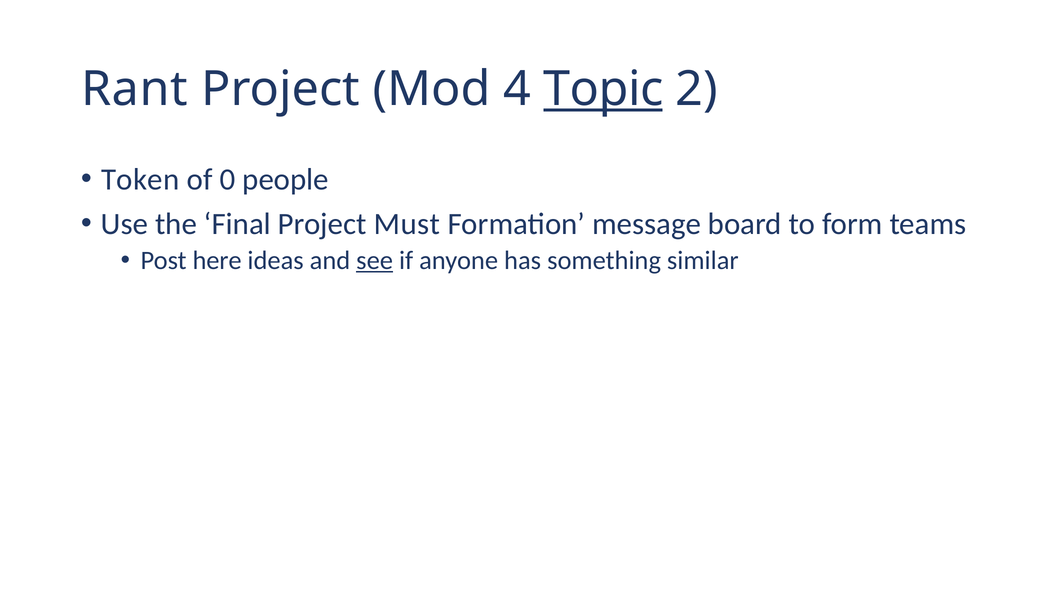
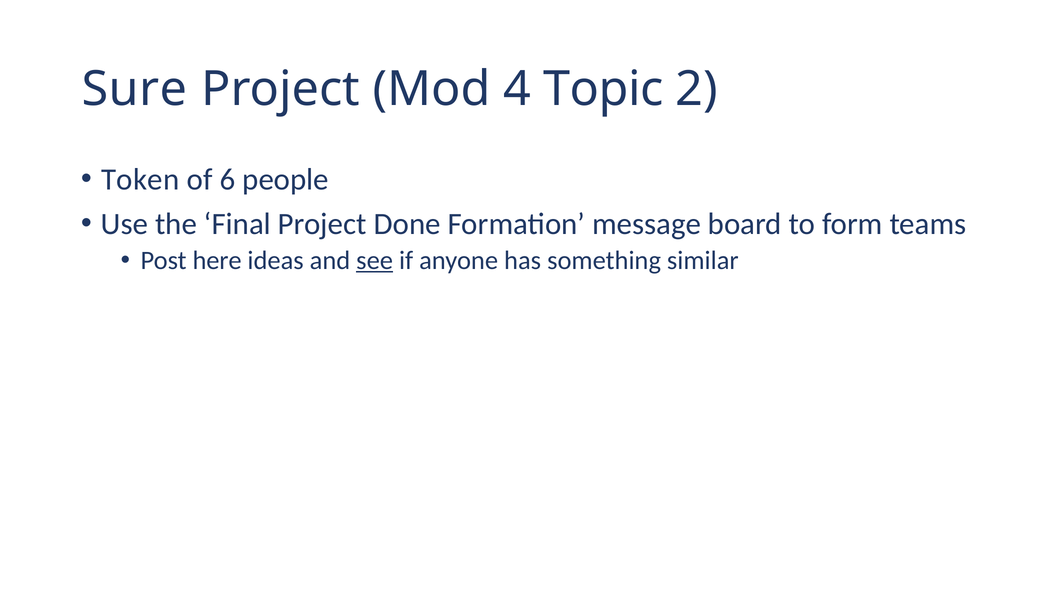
Rant: Rant -> Sure (134, 89)
Topic underline: present -> none (603, 89)
0: 0 -> 6 (227, 179)
Must: Must -> Done (407, 224)
